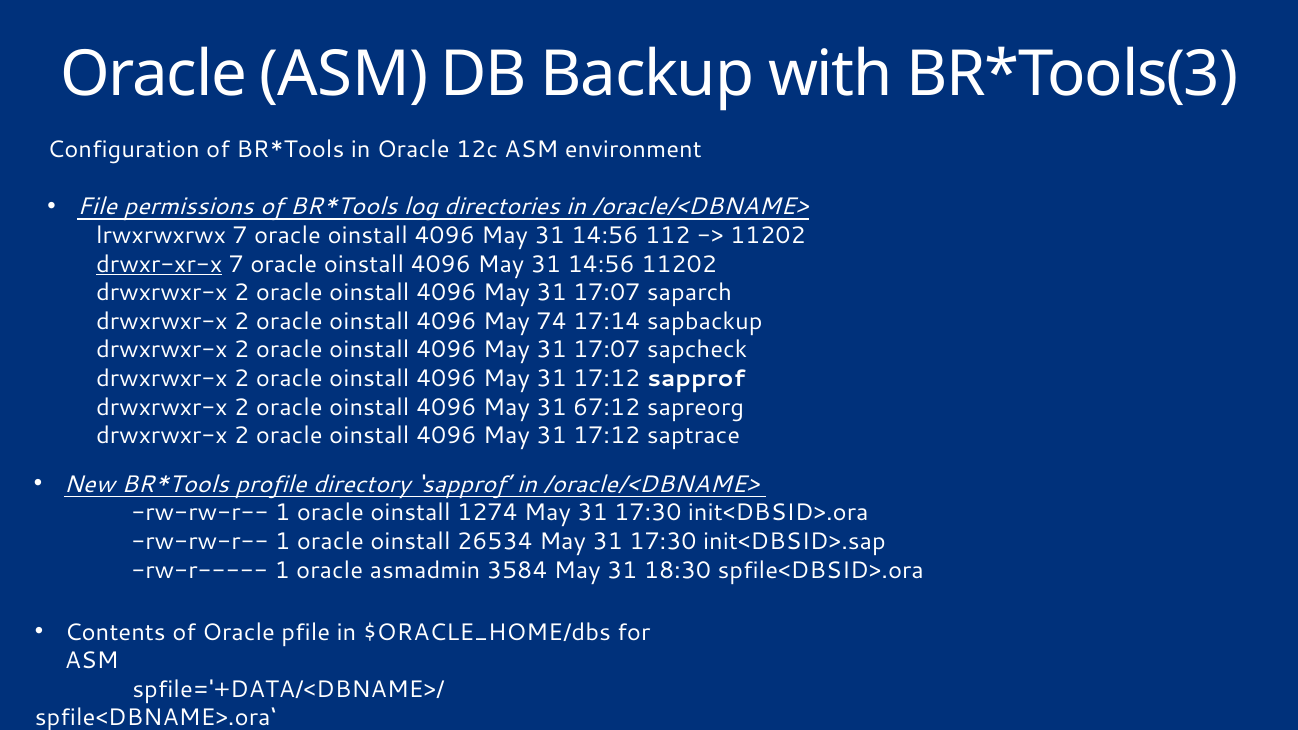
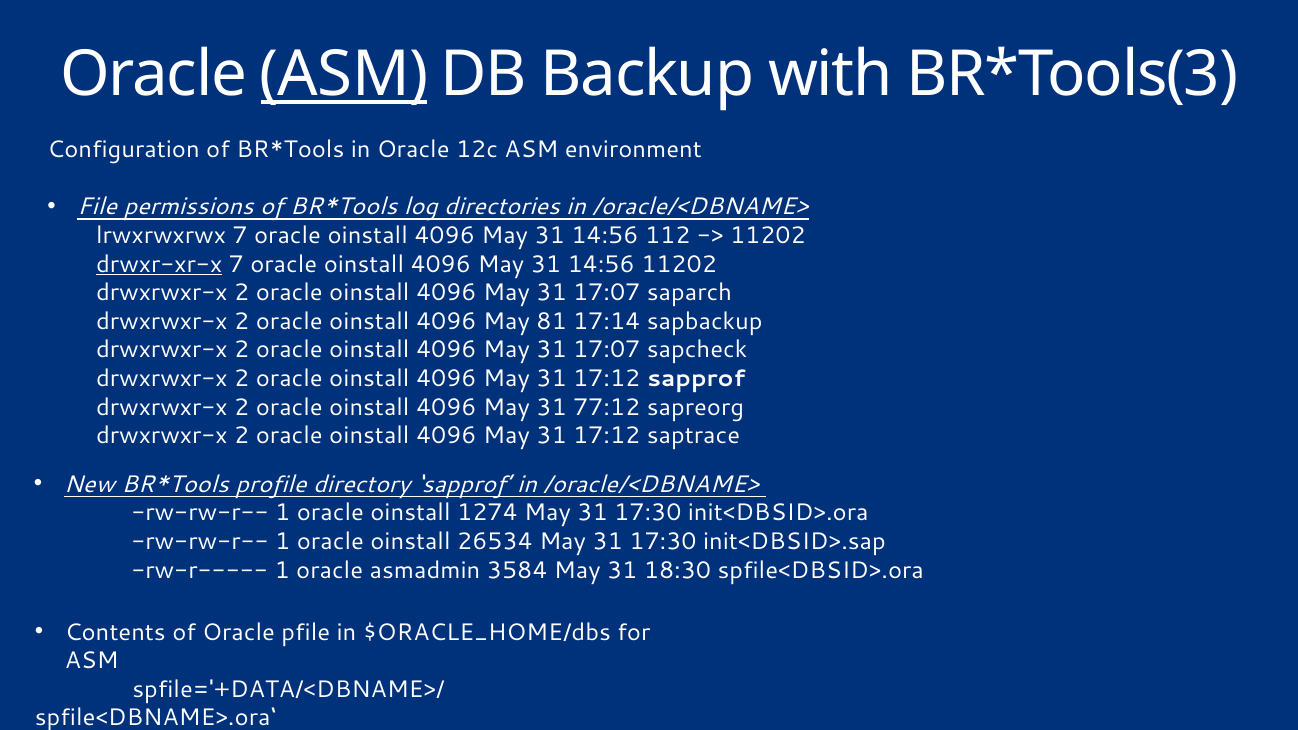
ASM underline: none -> present (344, 74)
74: 74 -> 81 (552, 321)
67:12: 67:12 -> 77:12 (607, 407)
